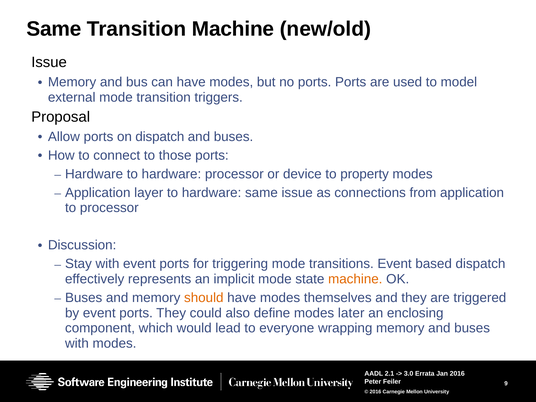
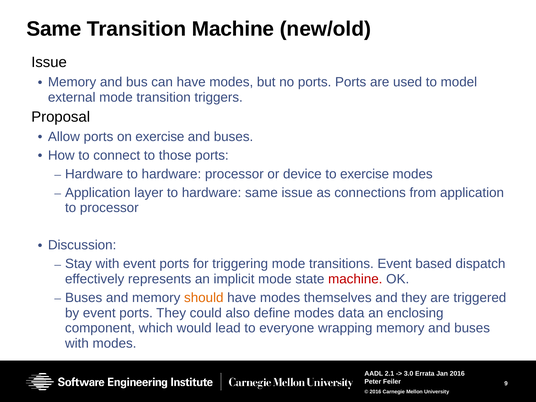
on dispatch: dispatch -> exercise (160, 137)
to property: property -> exercise (365, 174)
machine colour: orange -> red (355, 279)
later: later -> data (351, 313)
